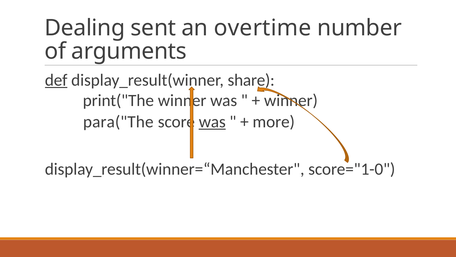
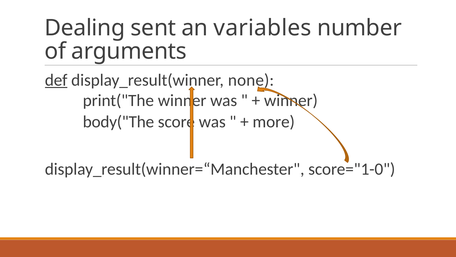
overtime: overtime -> variables (263, 28)
share: share -> none (251, 80)
para("The: para("The -> body("The (118, 122)
was underline: present -> none (212, 122)
